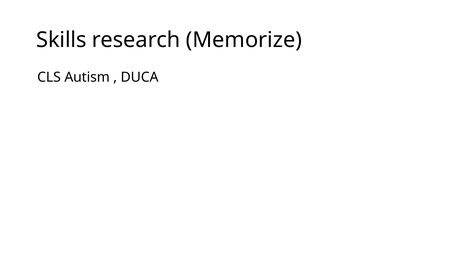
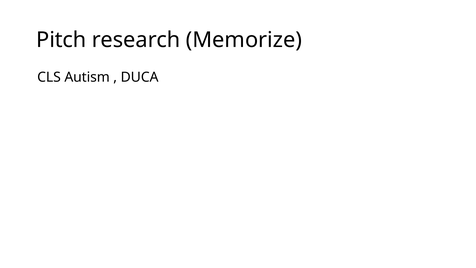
Skills: Skills -> Pitch (61, 40)
